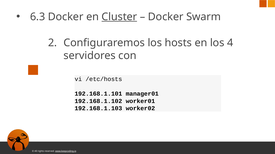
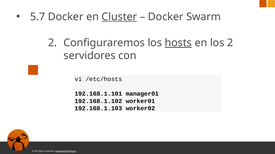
6.3: 6.3 -> 5.7 (38, 17)
hosts underline: none -> present (178, 43)
los 4: 4 -> 2 (230, 43)
